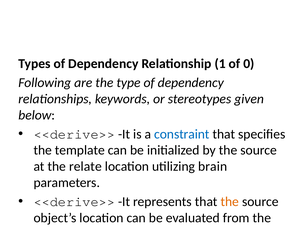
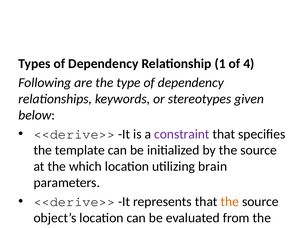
0: 0 -> 4 (249, 64)
constraint colour: blue -> purple (182, 134)
relate: relate -> which (85, 167)
